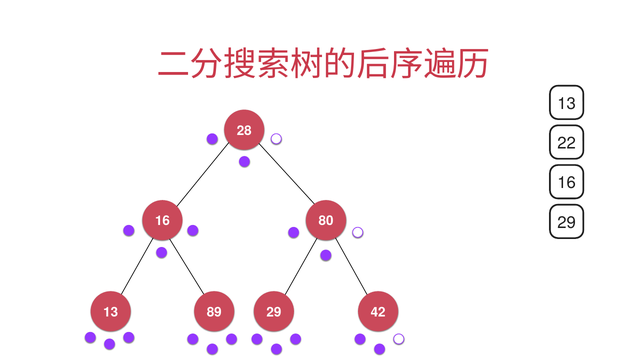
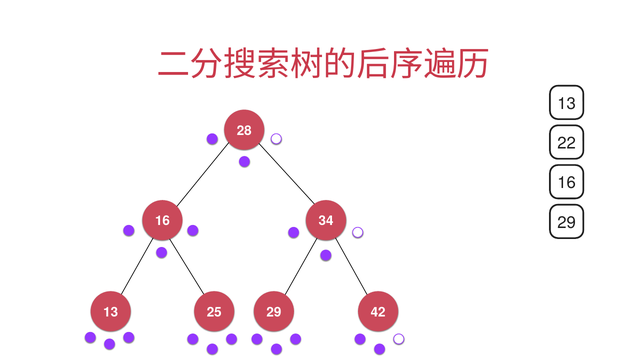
80: 80 -> 34 (326, 221)
89: 89 -> 25 (214, 312)
